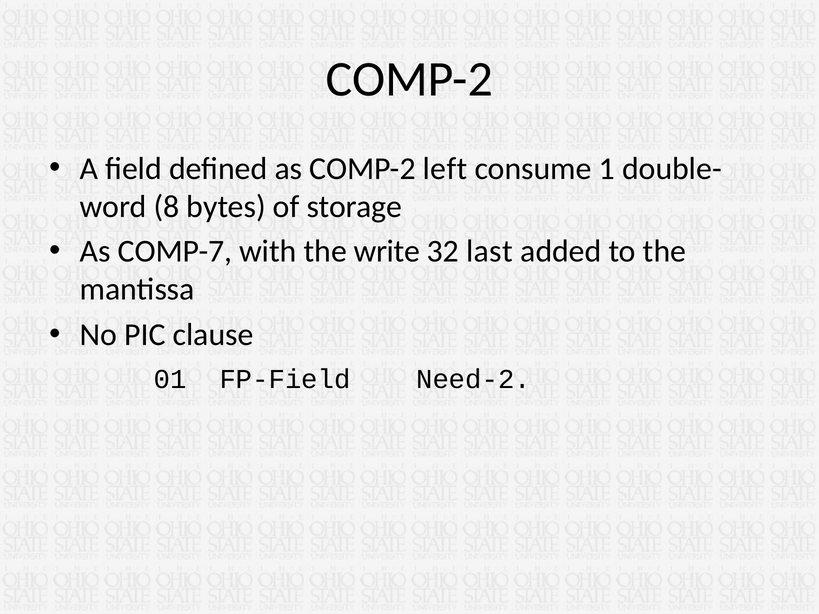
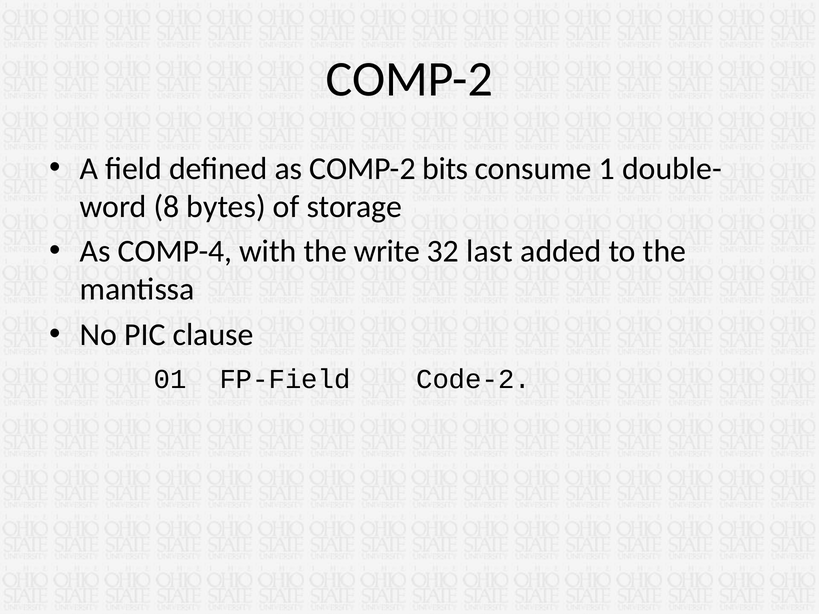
left: left -> bits (445, 169)
COMP-7: COMP-7 -> COMP-4 (175, 251)
Need-2: Need-2 -> Code-2 (474, 379)
